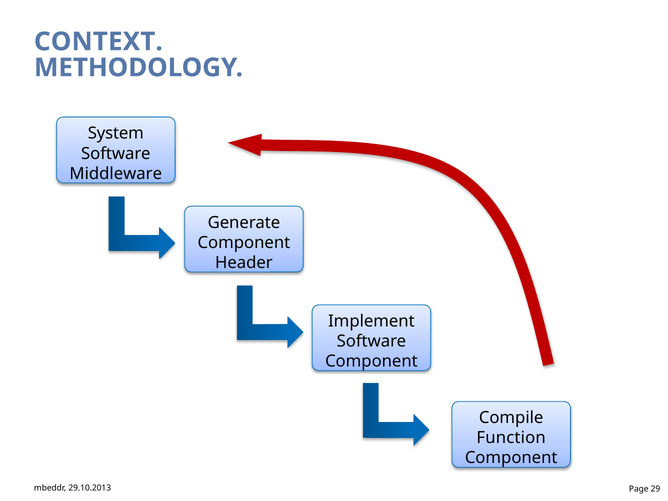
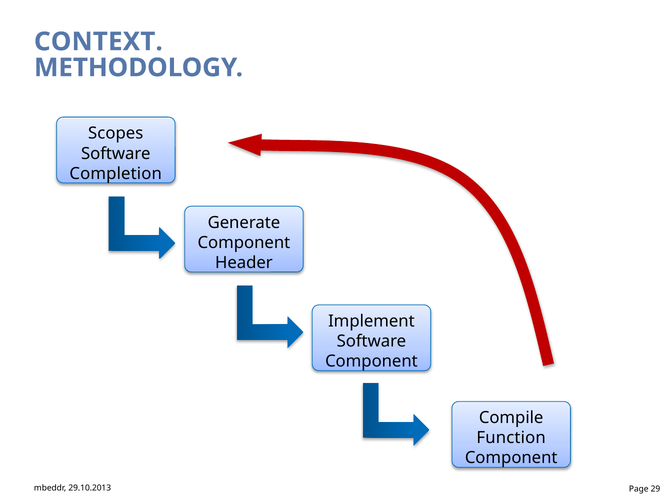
System: System -> Scopes (116, 133)
Middleware: Middleware -> Completion (116, 174)
